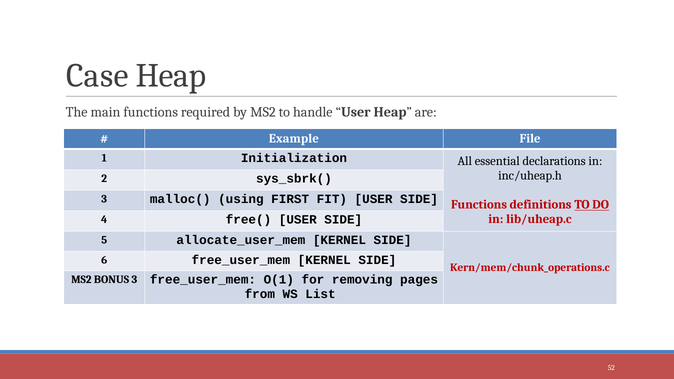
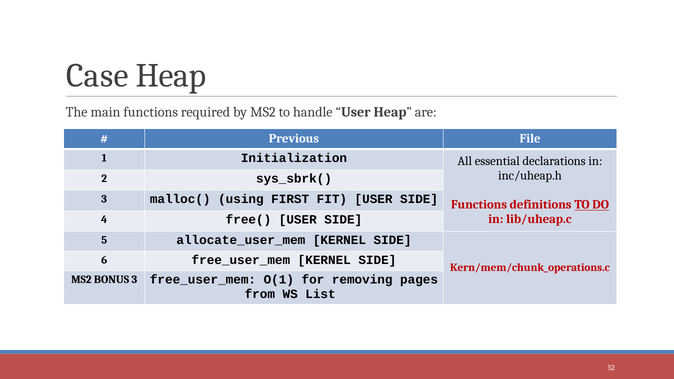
Example: Example -> Previous (294, 138)
